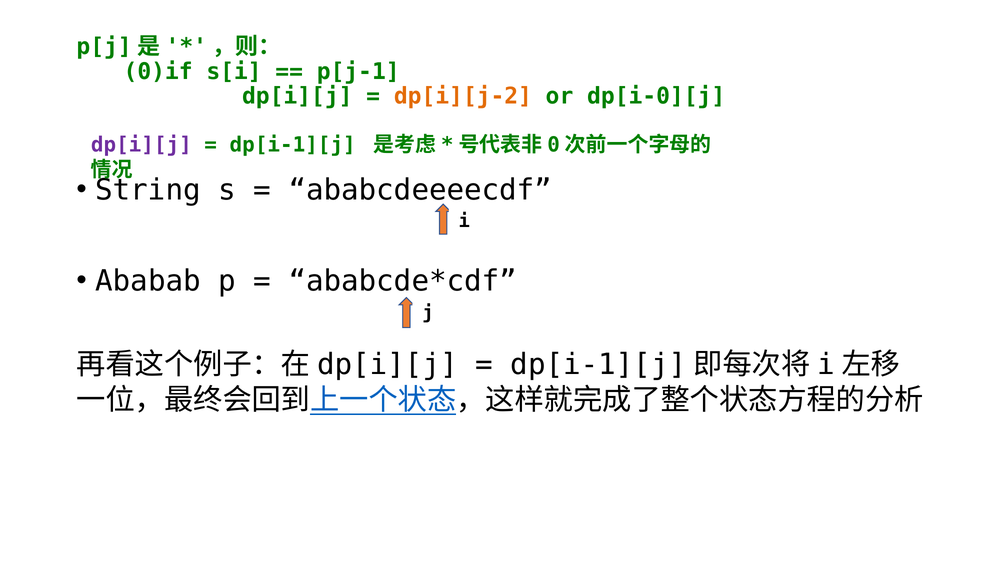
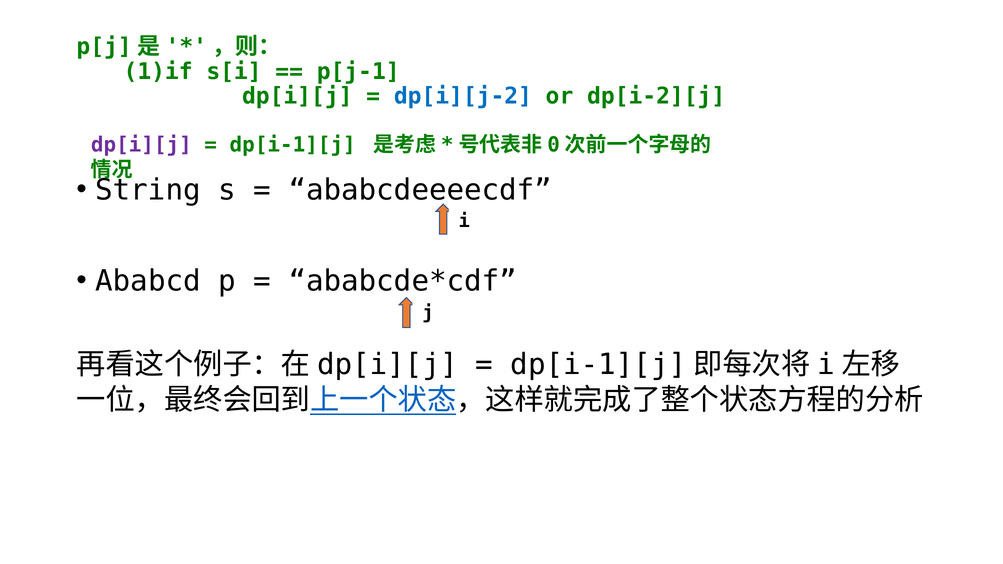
0)if: 0)if -> 1)if (158, 72)
dp[i][j-2 colour: orange -> blue (463, 96)
dp[i-0][j: dp[i-0][j -> dp[i-2][j (656, 96)
Ababab: Ababab -> Ababcd (148, 281)
